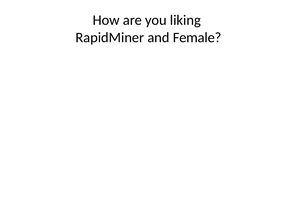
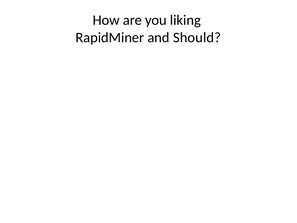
Female: Female -> Should (197, 37)
